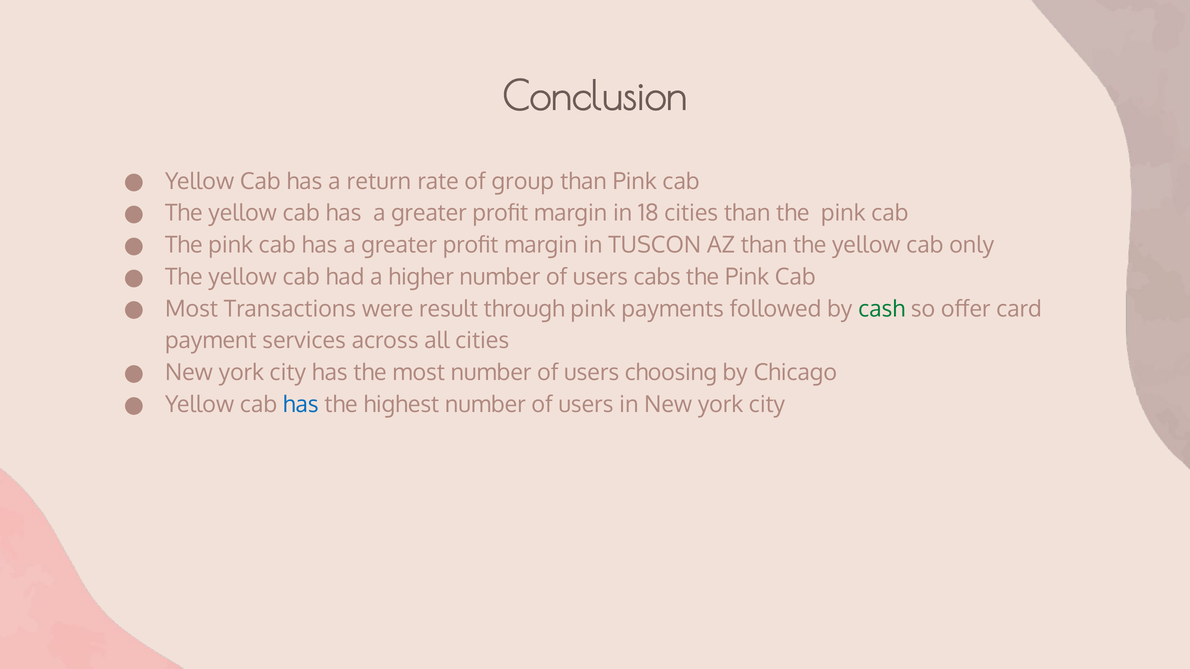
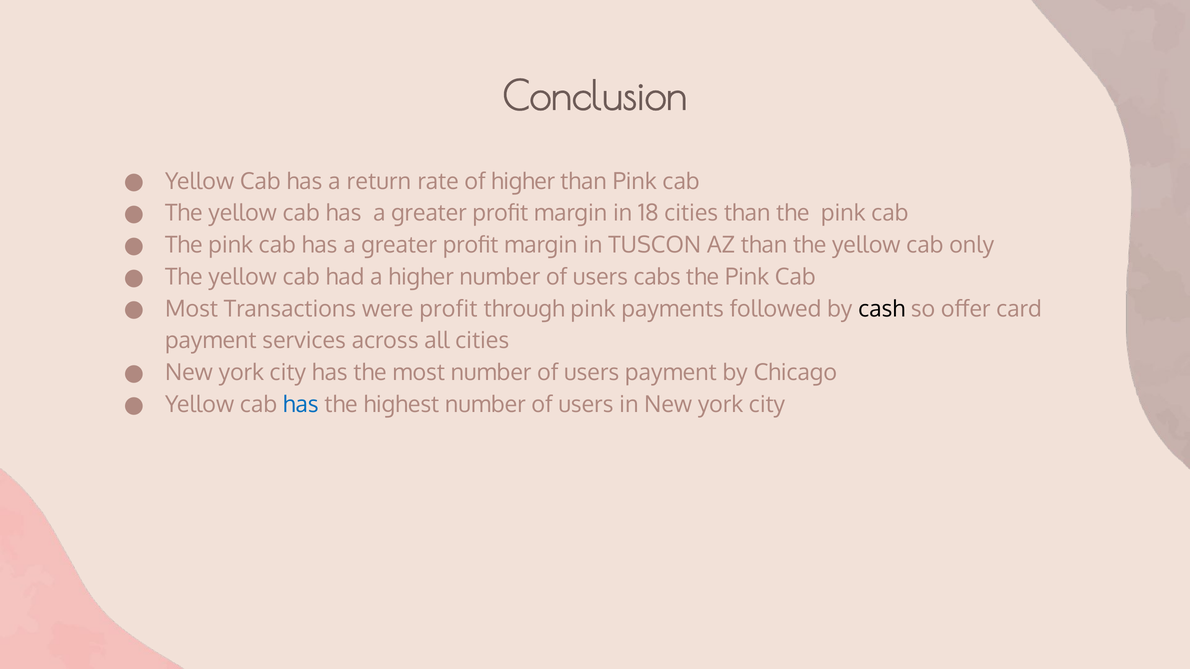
of group: group -> higher (523, 181)
were result: result -> profit (448, 309)
cash colour: green -> black (882, 309)
users choosing: choosing -> payment (671, 373)
